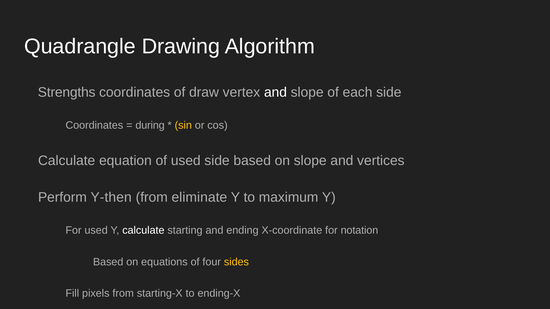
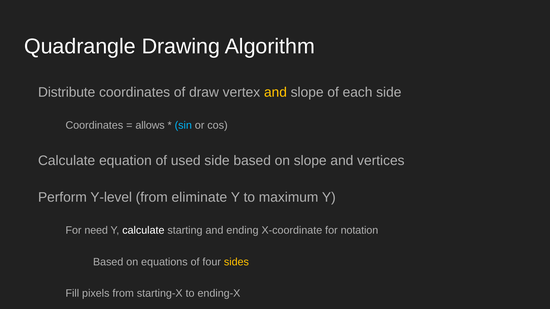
Strengths: Strengths -> Distribute (67, 92)
and colour: white -> yellow (275, 92)
during: during -> allows (150, 125)
sin colour: yellow -> light blue (183, 125)
Y-then: Y-then -> Y-level (111, 198)
For used: used -> need (96, 231)
